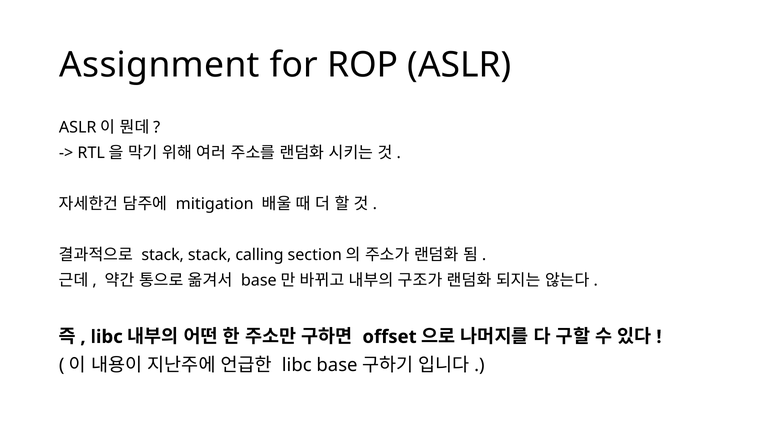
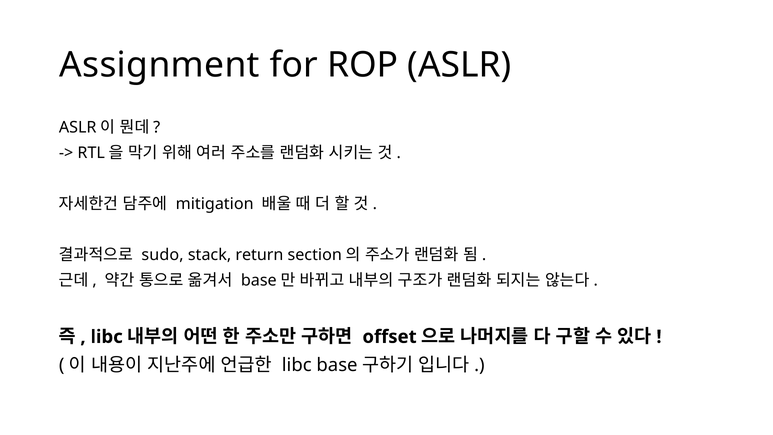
stack: stack -> sudo (163, 255)
calling: calling -> return (259, 255)
